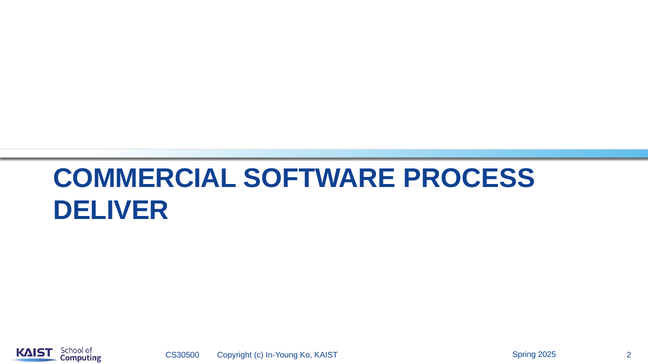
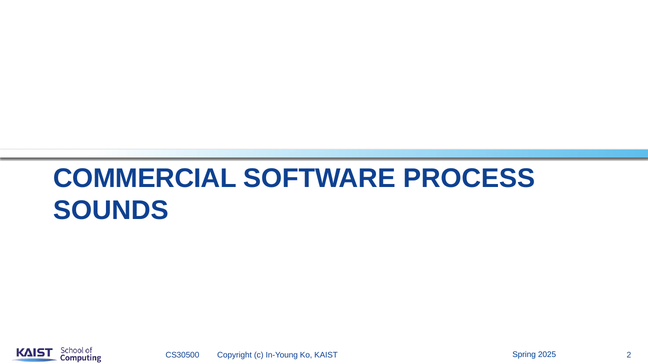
DELIVER: DELIVER -> SOUNDS (111, 211)
